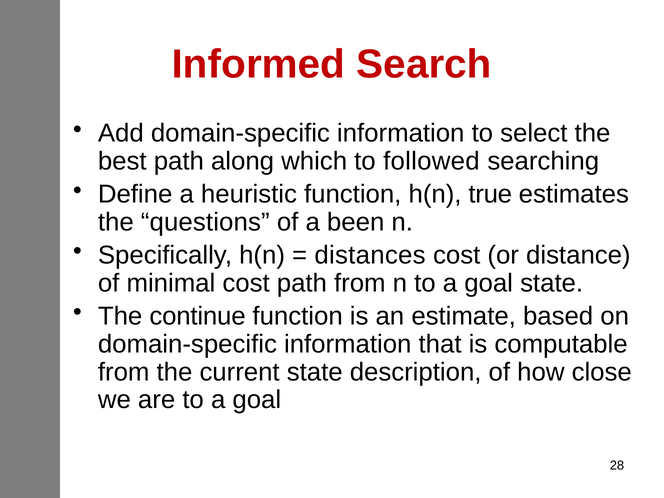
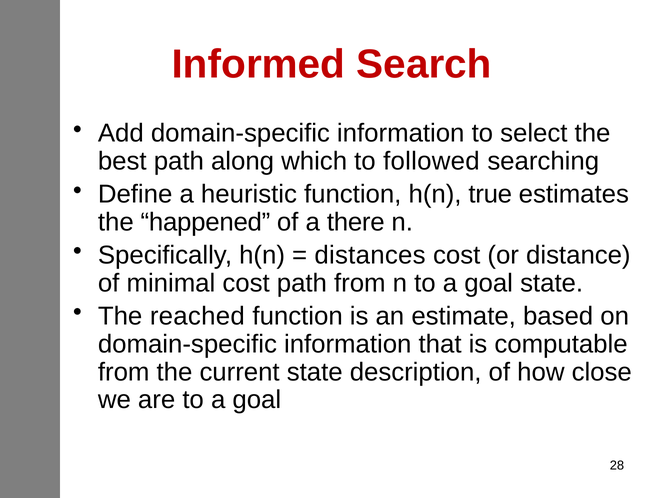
questions: questions -> happened (205, 222)
been: been -> there (356, 222)
continue: continue -> reached (197, 316)
